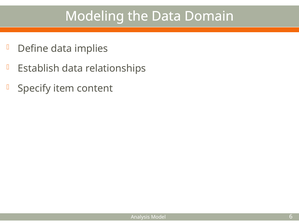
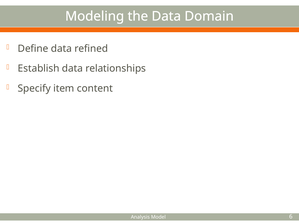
implies: implies -> refined (91, 49)
